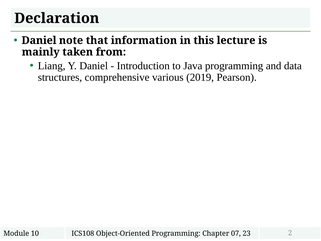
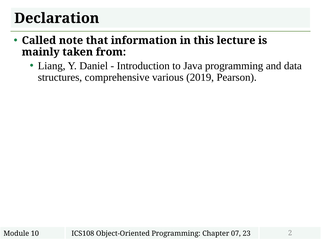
Daniel: Daniel -> Called (39, 40)
